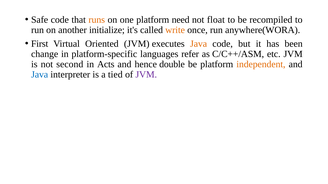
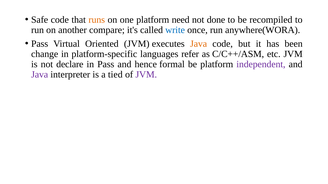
float: float -> done (216, 20)
initialize: initialize -> compare (107, 30)
write colour: orange -> blue (175, 30)
First: First -> Pass (40, 44)
second: second -> declare (70, 64)
in Acts: Acts -> Pass (106, 64)
double: double -> formal (172, 64)
independent colour: orange -> purple (261, 64)
Java colour: blue -> purple (40, 75)
